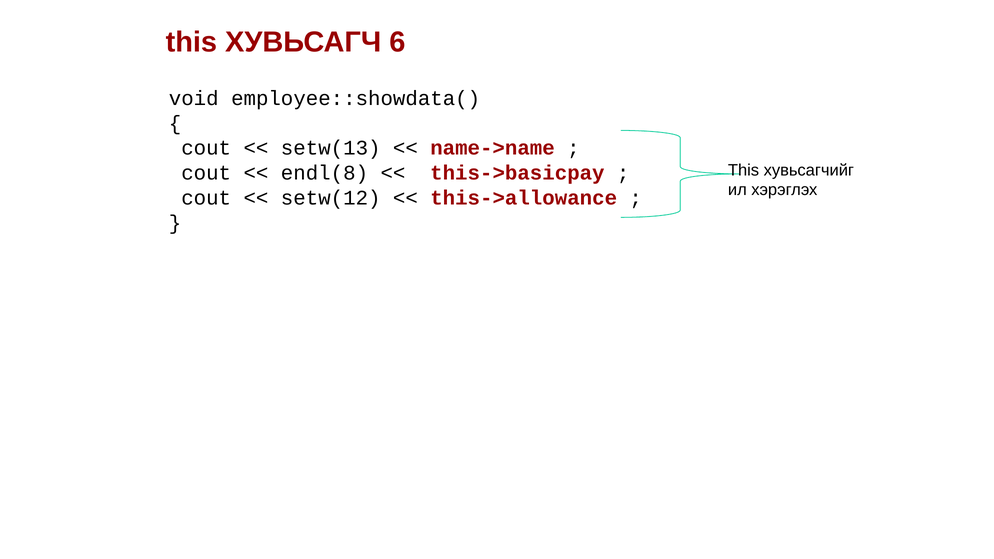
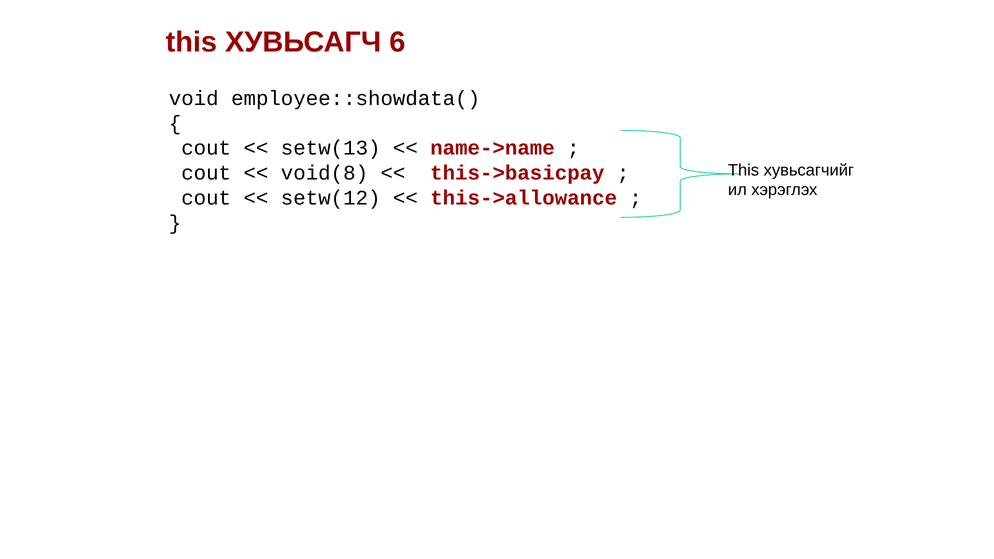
endl(8: endl(8 -> void(8 (324, 173)
